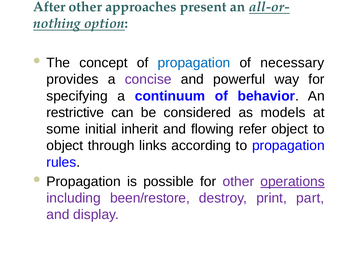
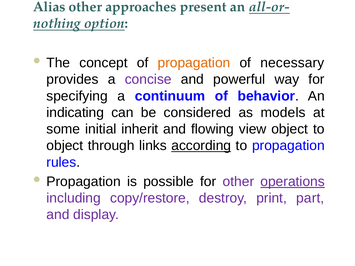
After: After -> Alias (49, 7)
propagation colour: blue -> orange (194, 63)
restrictive: restrictive -> indicating (75, 113)
refer: refer -> view (253, 129)
according underline: none -> present (201, 146)
been/restore: been/restore -> copy/restore (150, 198)
